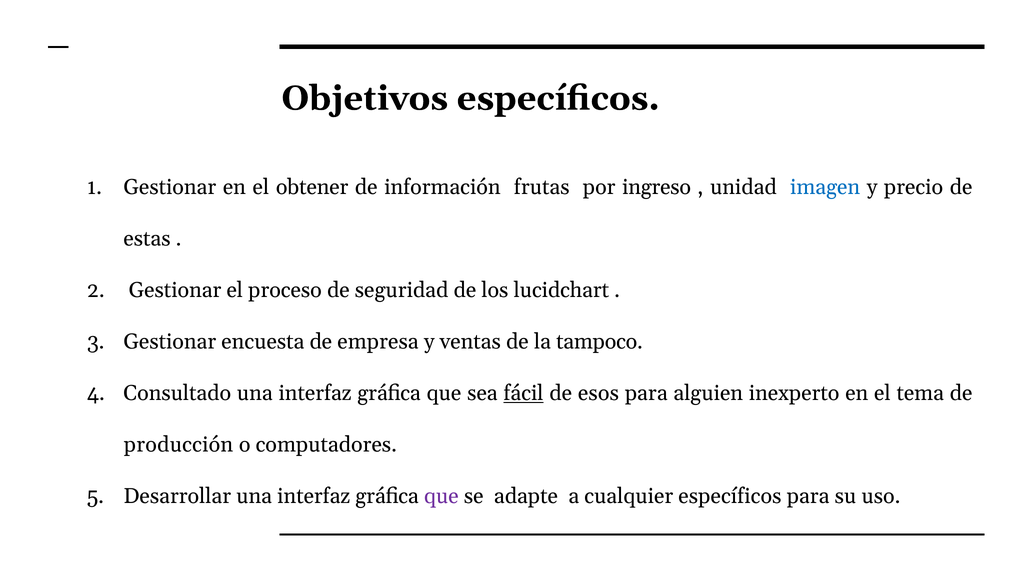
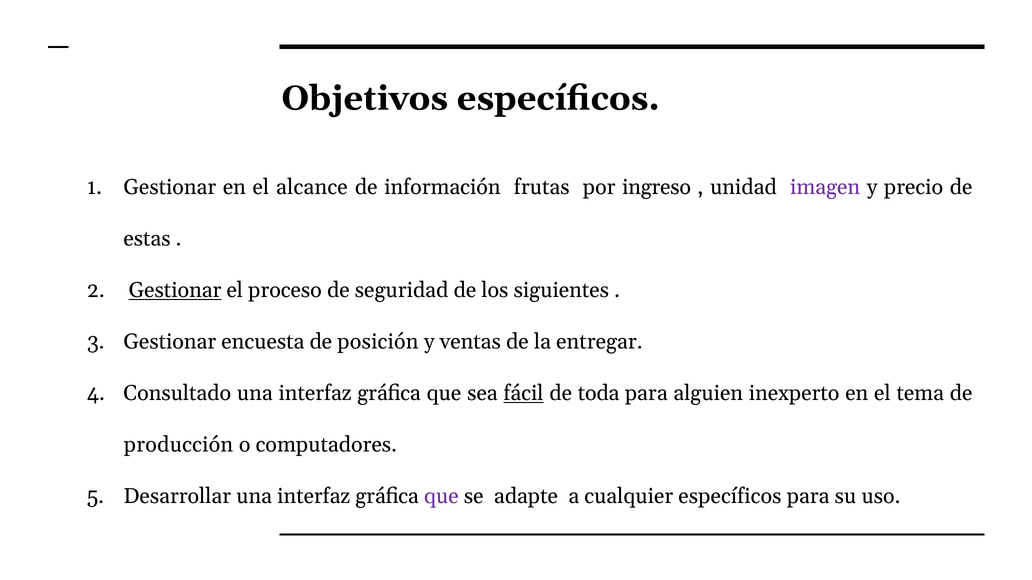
obtener: obtener -> alcance (312, 187)
imagen colour: blue -> purple (825, 187)
Gestionar underline: none -> present (175, 290)
lucidchart: lucidchart -> siguientes (561, 290)
empresa: empresa -> posición (378, 342)
tampoco: tampoco -> entregar (599, 342)
esos: esos -> toda (599, 394)
